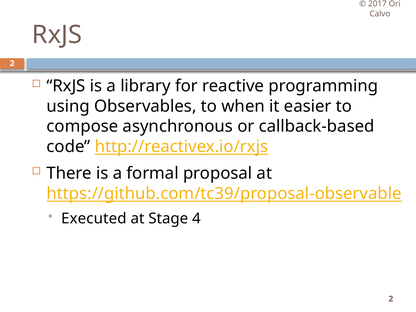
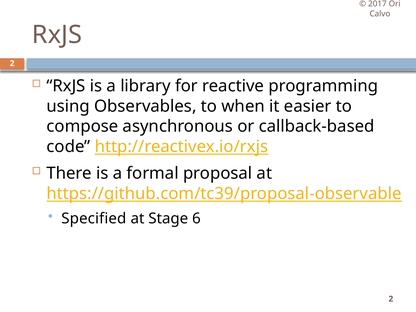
Executed: Executed -> Specified (94, 218)
4: 4 -> 6 (196, 218)
